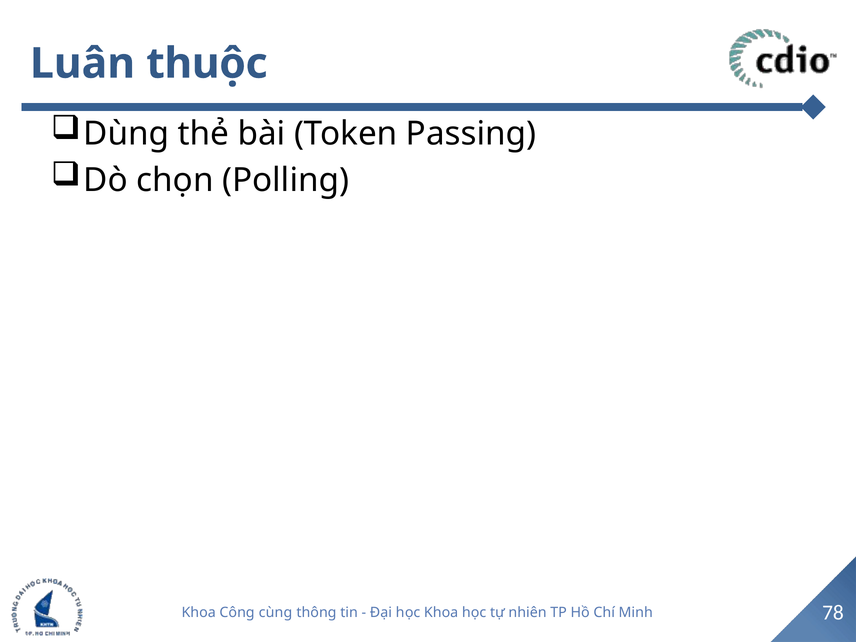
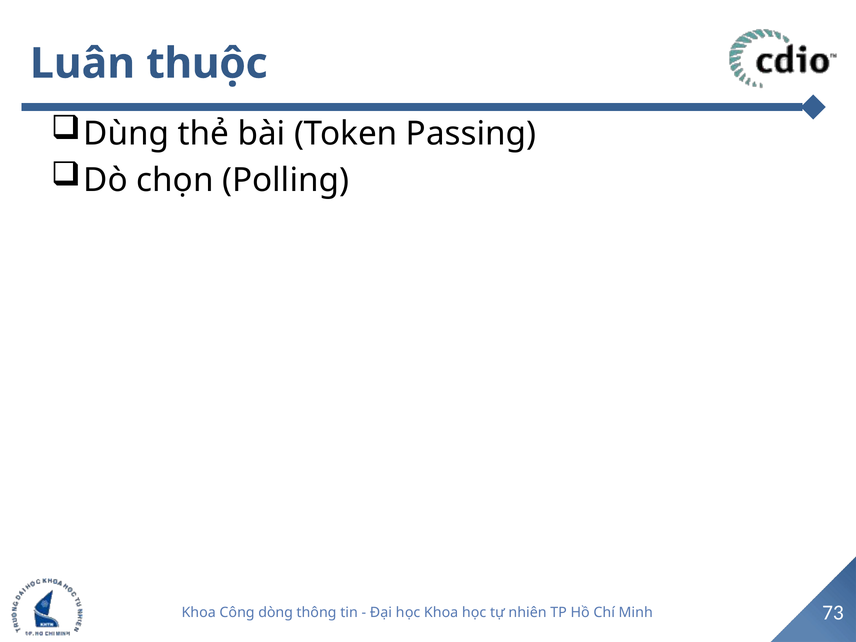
cùng: cùng -> dòng (276, 613)
78: 78 -> 73 (833, 613)
